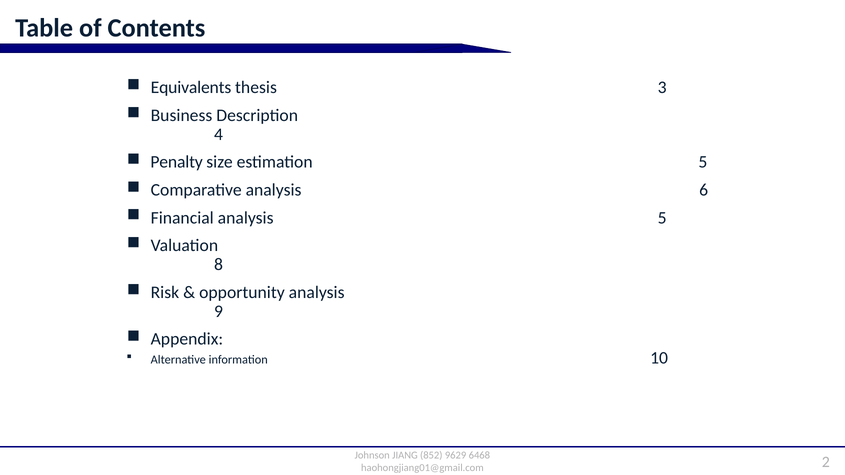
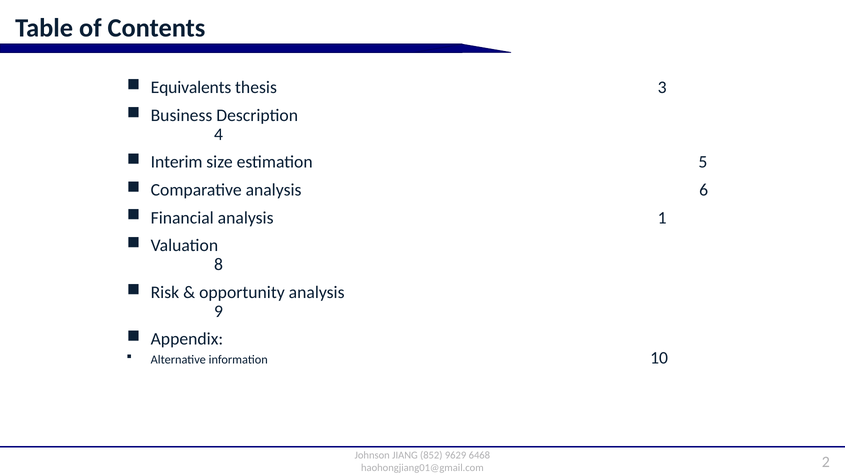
Penalty: Penalty -> Interim (177, 162)
analysis 5: 5 -> 1 (662, 218)
